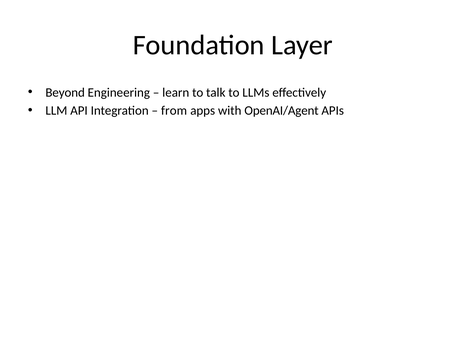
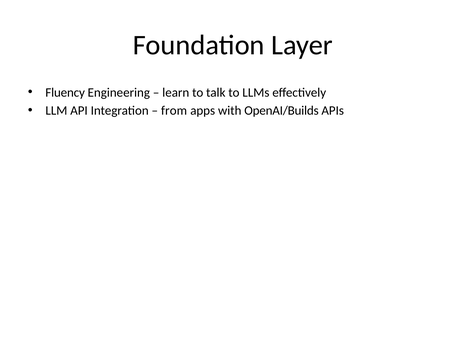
Beyond: Beyond -> Fluency (65, 93)
OpenAI/Agent: OpenAI/Agent -> OpenAI/Builds (282, 111)
